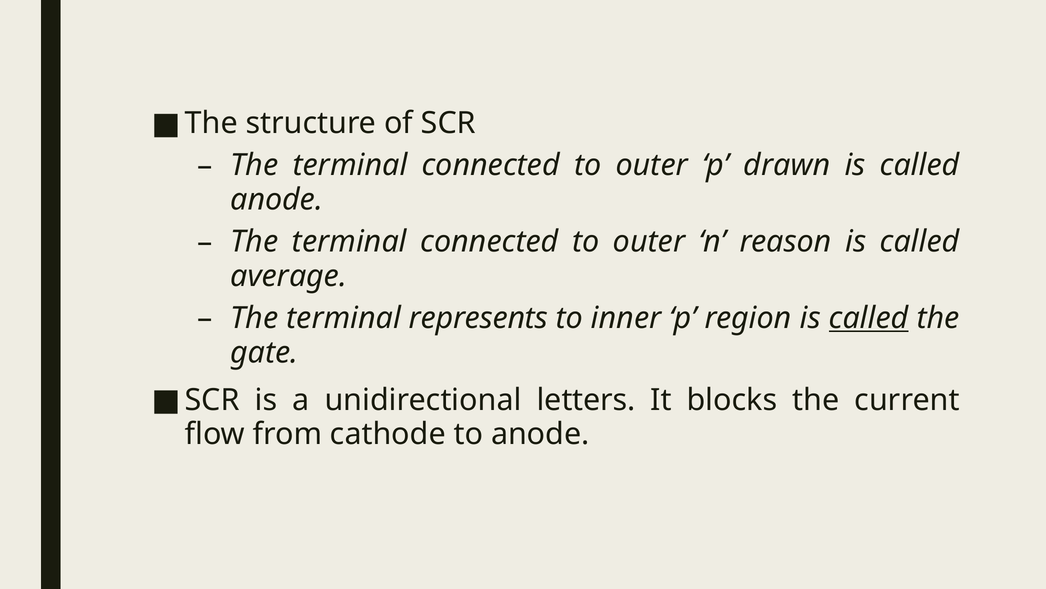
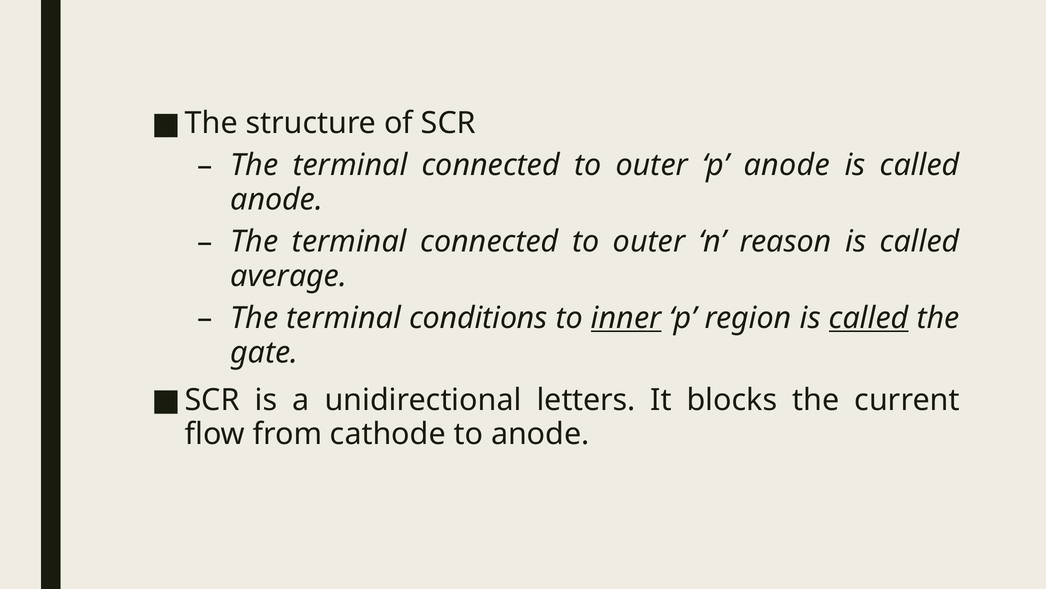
p drawn: drawn -> anode (787, 165)
represents: represents -> conditions (478, 318)
inner underline: none -> present (626, 318)
